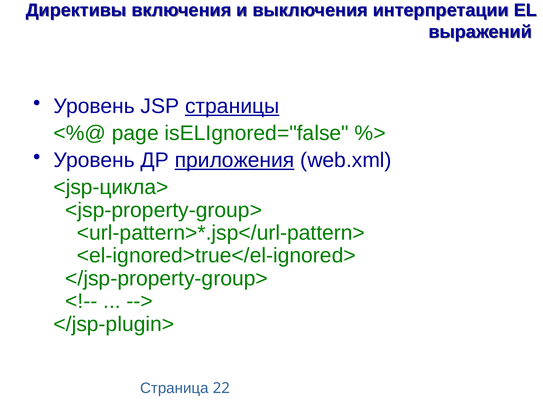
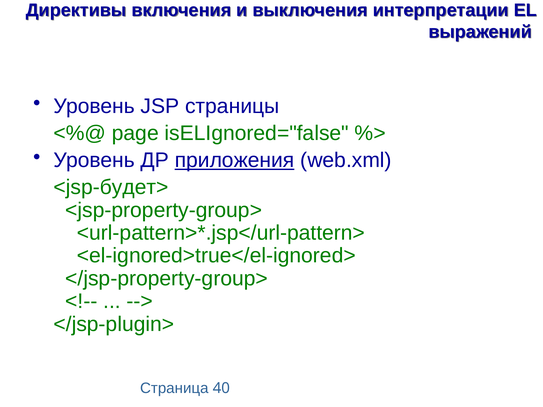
страницы underline: present -> none (232, 106)
<jsp-цикла>: <jsp-цикла> -> <jsp-будет> (111, 187)
22: 22 -> 40 (221, 388)
